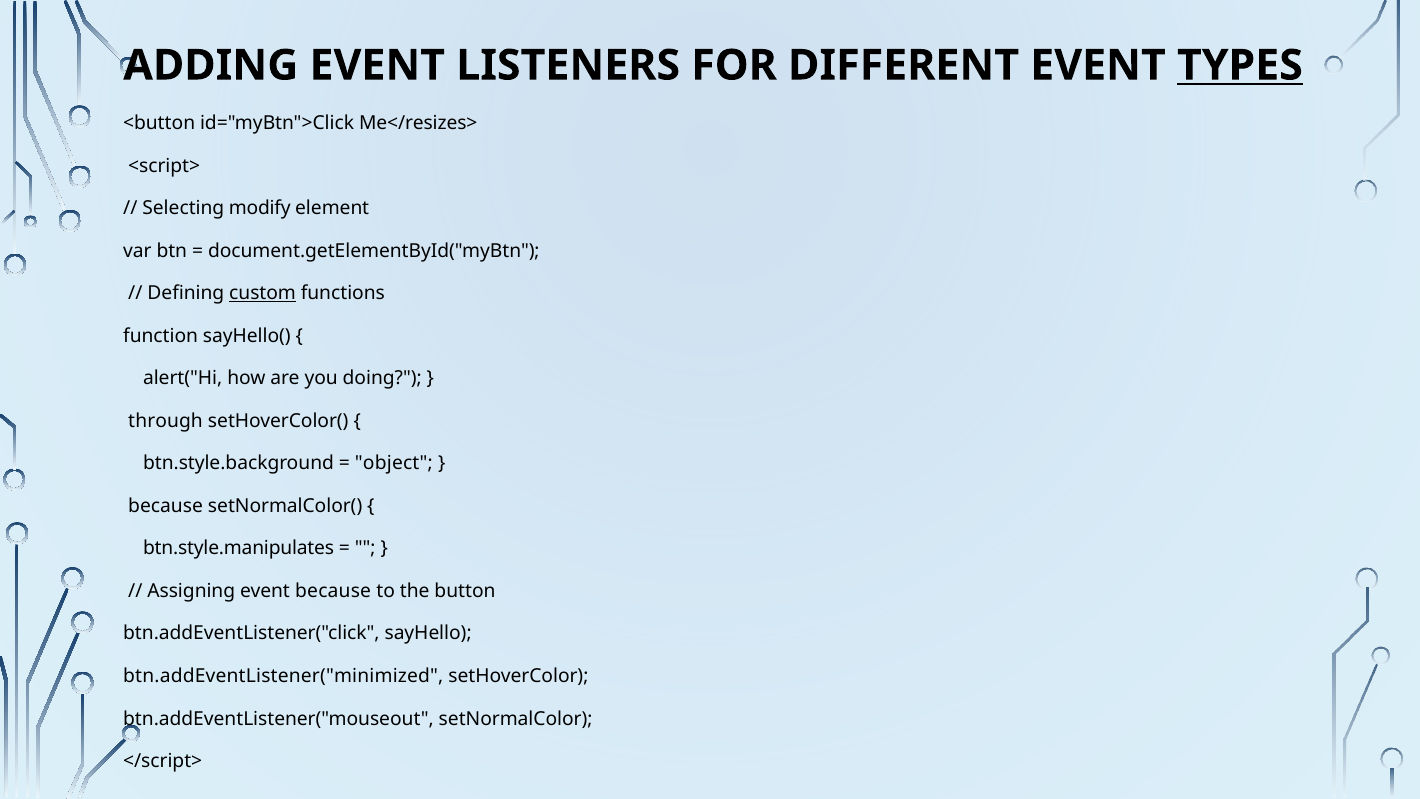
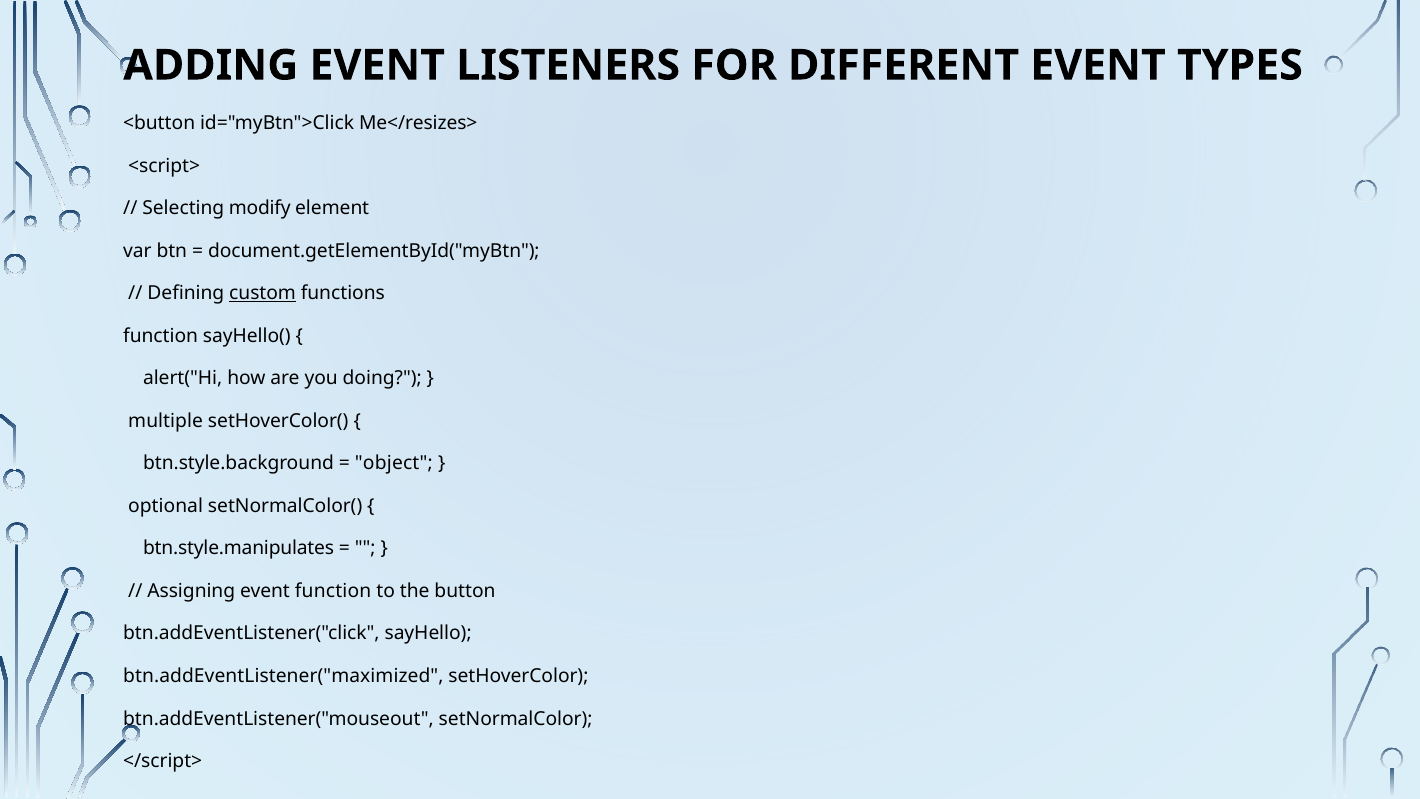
TYPES underline: present -> none (1240, 65)
through: through -> multiple (166, 421)
because: because -> optional (166, 506)
event because: because -> function (333, 591)
btn.addEventListener("minimized: btn.addEventListener("minimized -> btn.addEventListener("maximized (283, 676)
